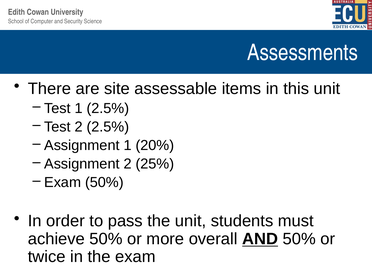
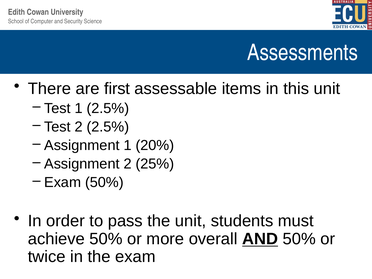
site: site -> first (117, 89)
